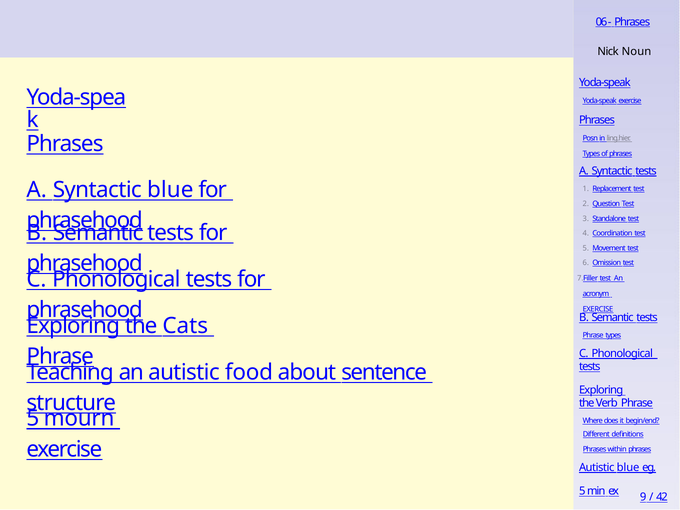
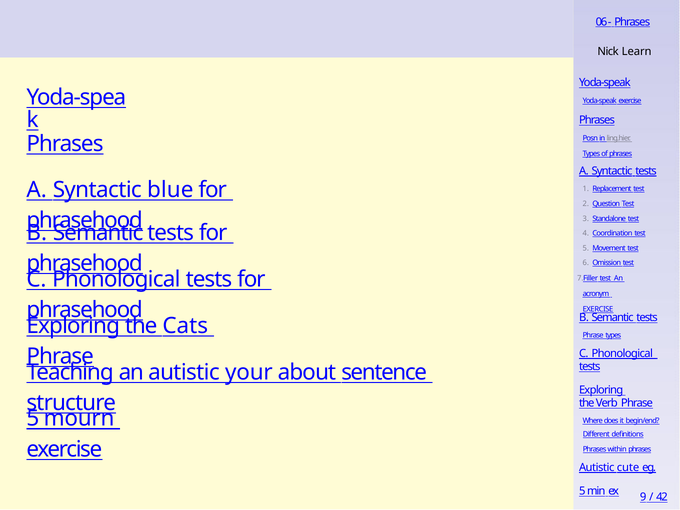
Noun: Noun -> Learn (637, 51)
food: food -> your (249, 373)
Autistic blue: blue -> cute (628, 468)
